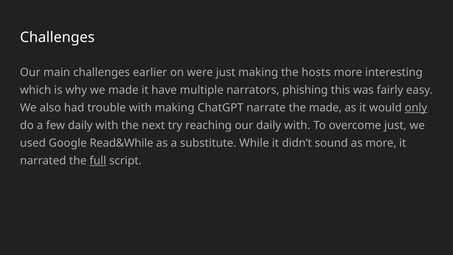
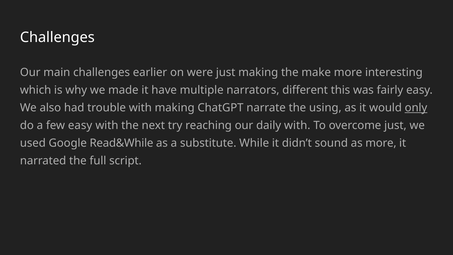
hosts: hosts -> make (316, 72)
phishing: phishing -> different (305, 90)
the made: made -> using (325, 108)
few daily: daily -> easy (80, 125)
full underline: present -> none (98, 161)
